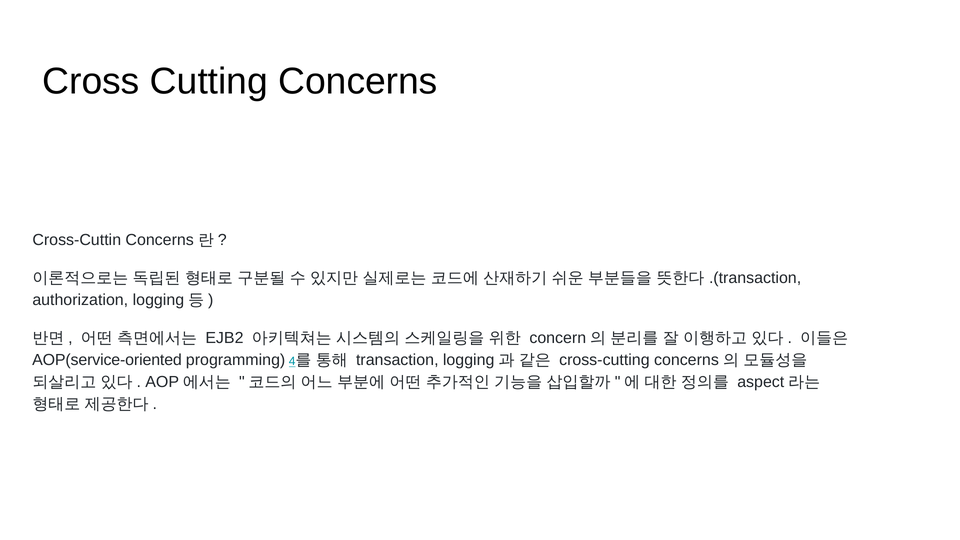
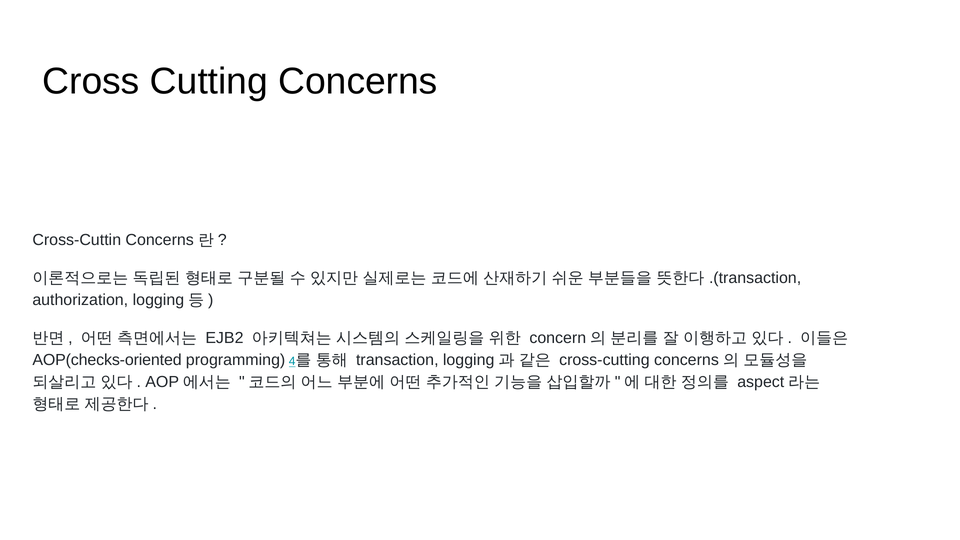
AOP(service-oriented: AOP(service-oriented -> AOP(checks-oriented (107, 360)
